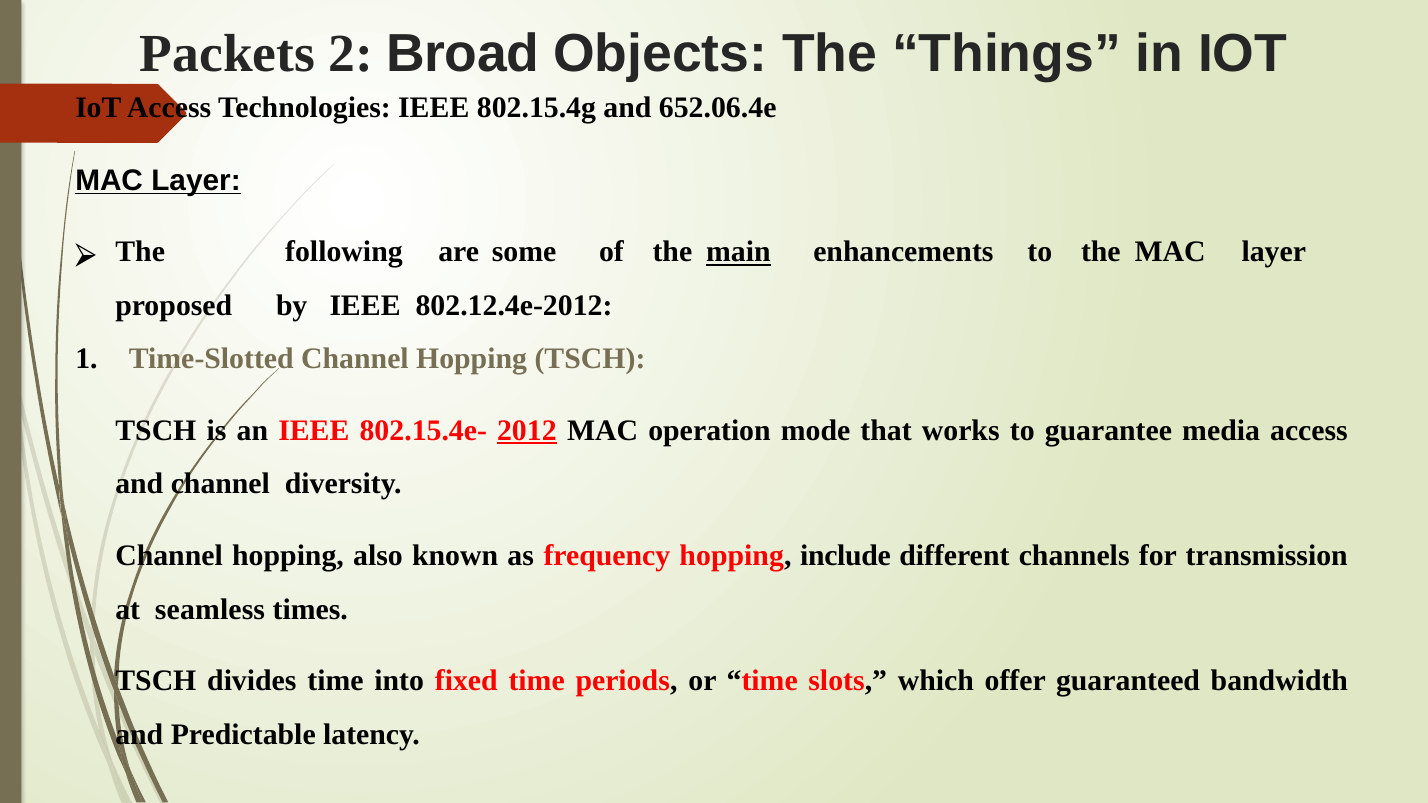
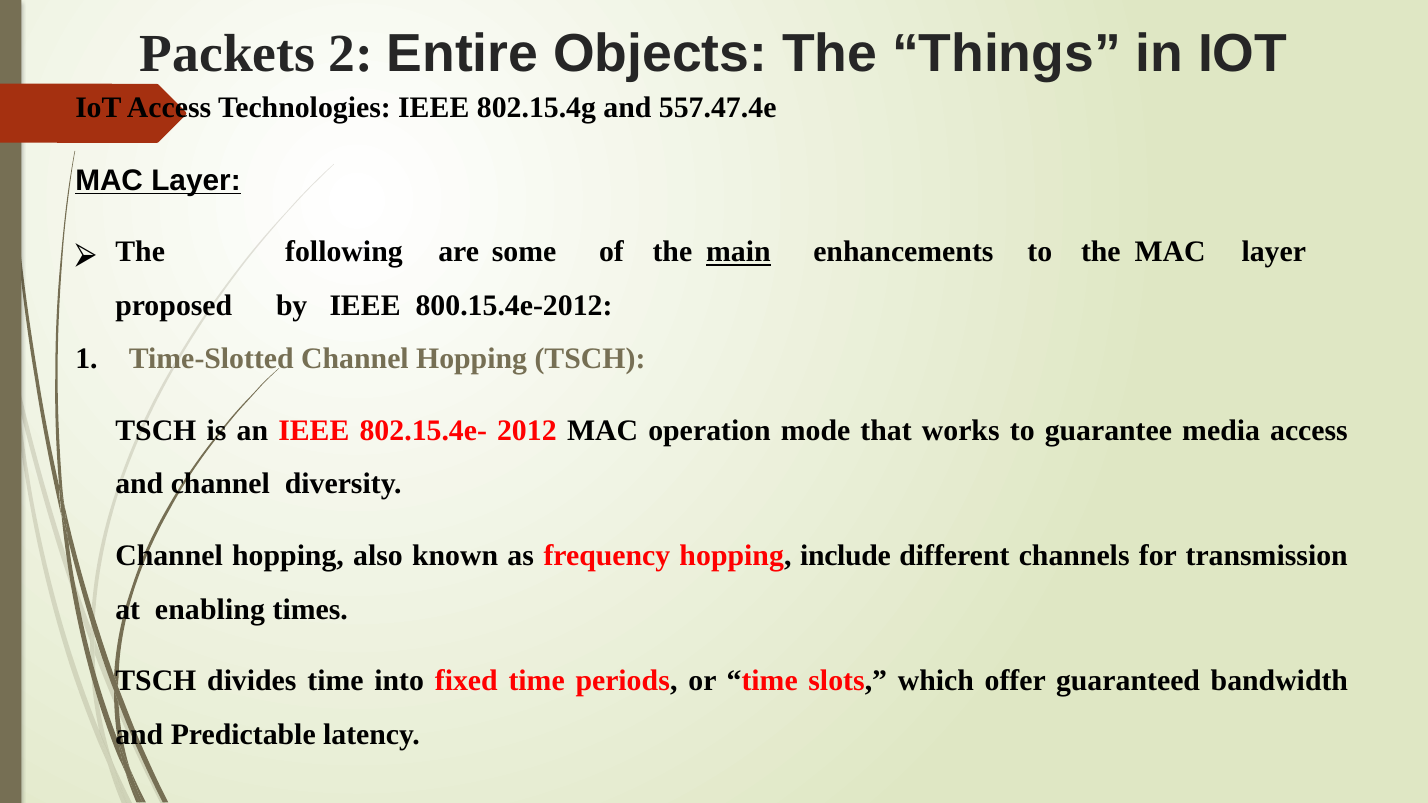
Broad: Broad -> Entire (462, 54)
652.06.4e: 652.06.4e -> 557.47.4e (718, 107)
802.12.4e-2012: 802.12.4e-2012 -> 800.15.4e-2012 (514, 306)
2012 underline: present -> none (527, 431)
seamless: seamless -> enabling (210, 609)
